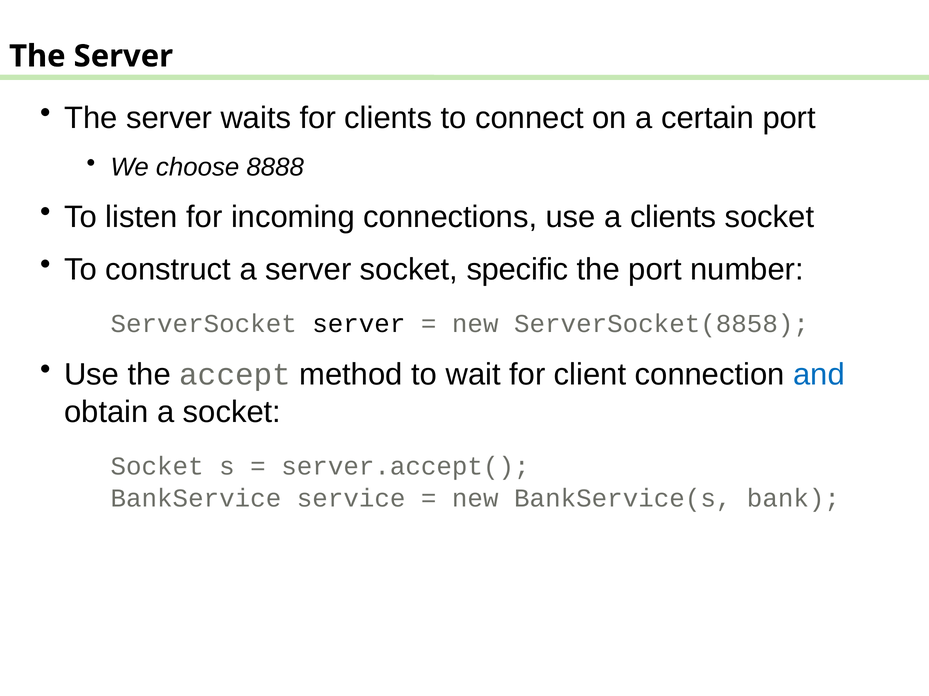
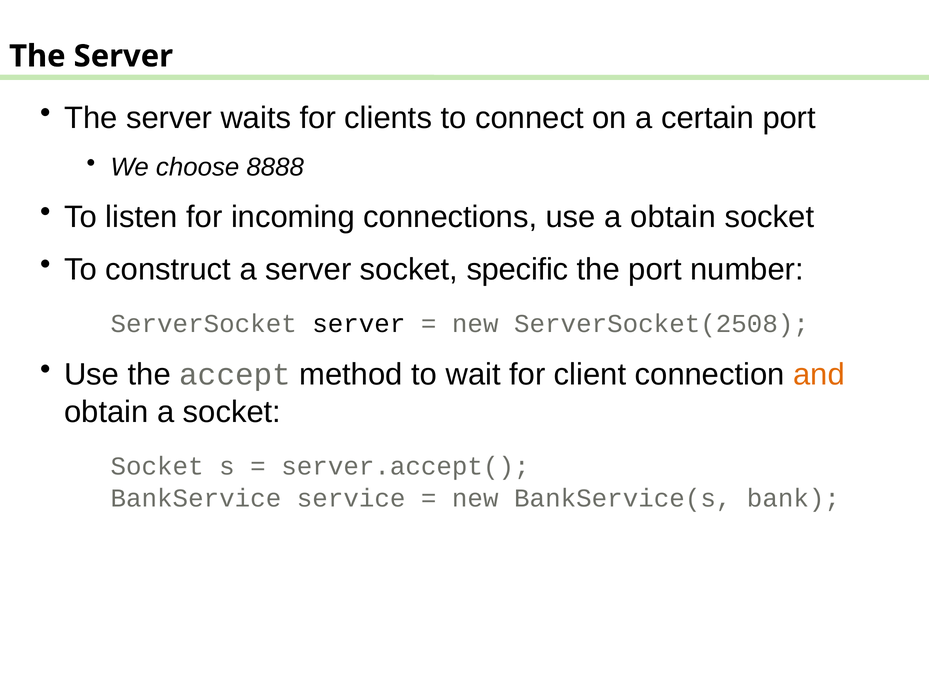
a clients: clients -> obtain (673, 217)
ServerSocket(8858: ServerSocket(8858 -> ServerSocket(2508 (661, 324)
and colour: blue -> orange (819, 375)
